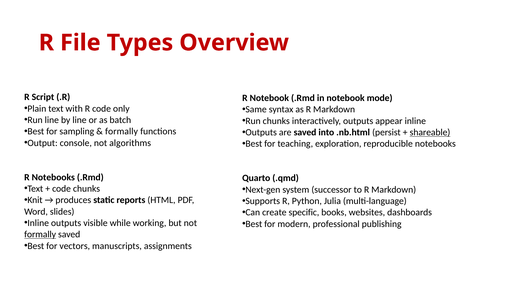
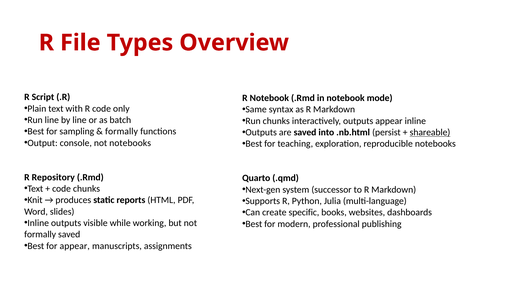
not algorithms: algorithms -> notebooks (130, 143)
R Notebooks: Notebooks -> Repository (53, 177)
formally underline: present -> none (40, 234)
for vectors: vectors -> appear (75, 246)
